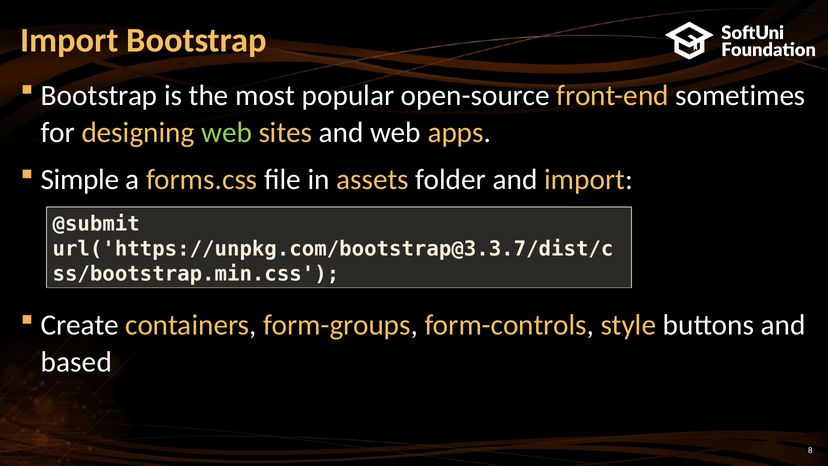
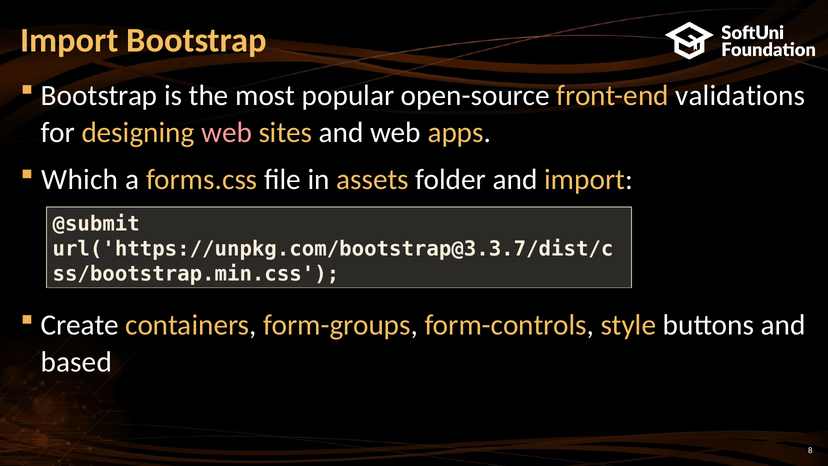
sometimes: sometimes -> validations (740, 95)
web colour: light green -> pink (227, 132)
Simple: Simple -> Which (80, 180)
